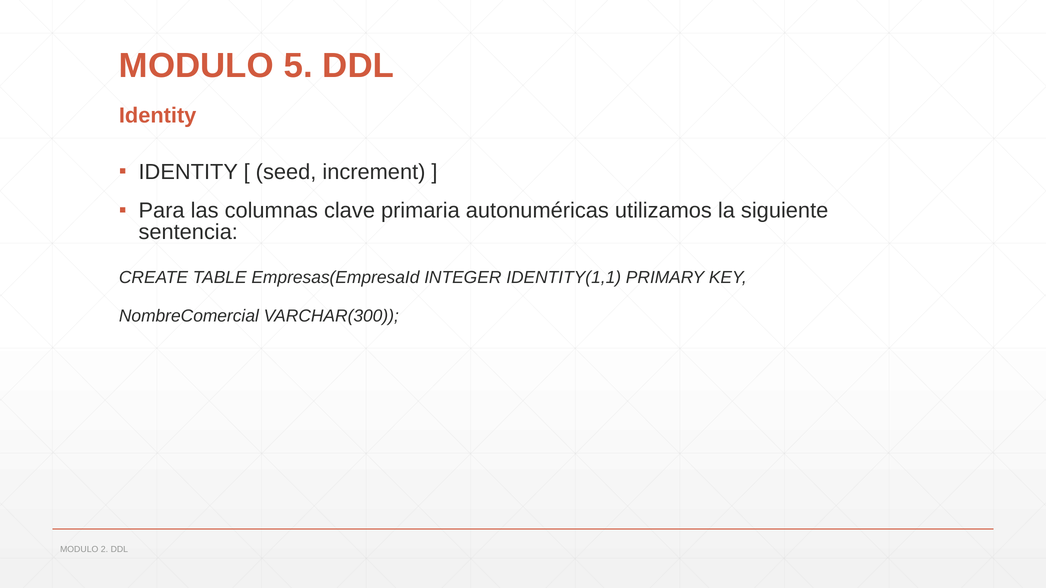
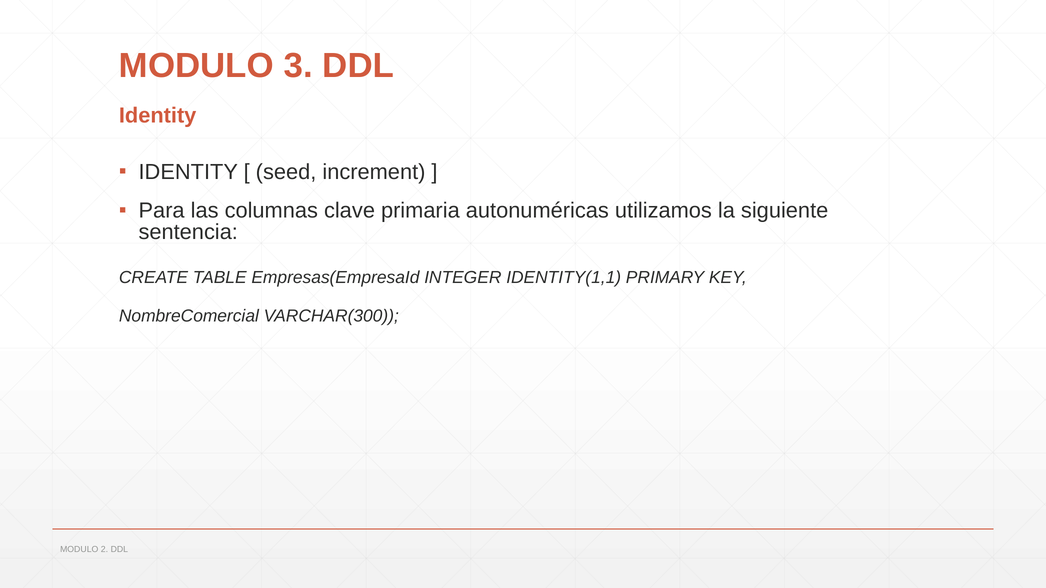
5: 5 -> 3 (298, 66)
